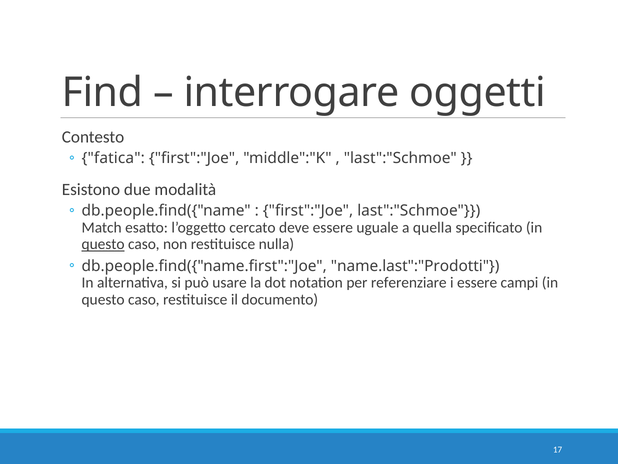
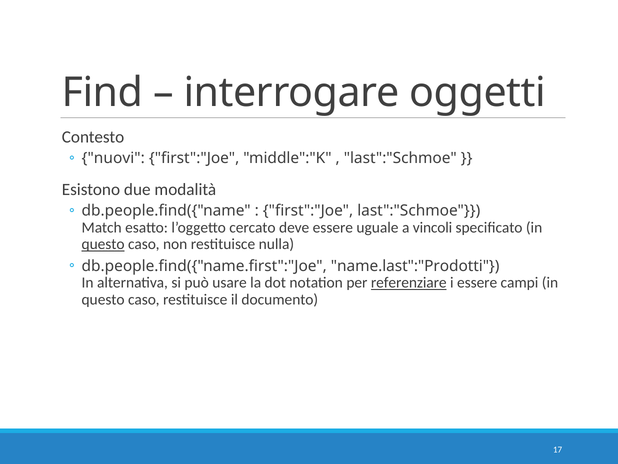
fatica: fatica -> nuovi (113, 158)
quella: quella -> vincoli (433, 227)
referenziare underline: none -> present (409, 282)
